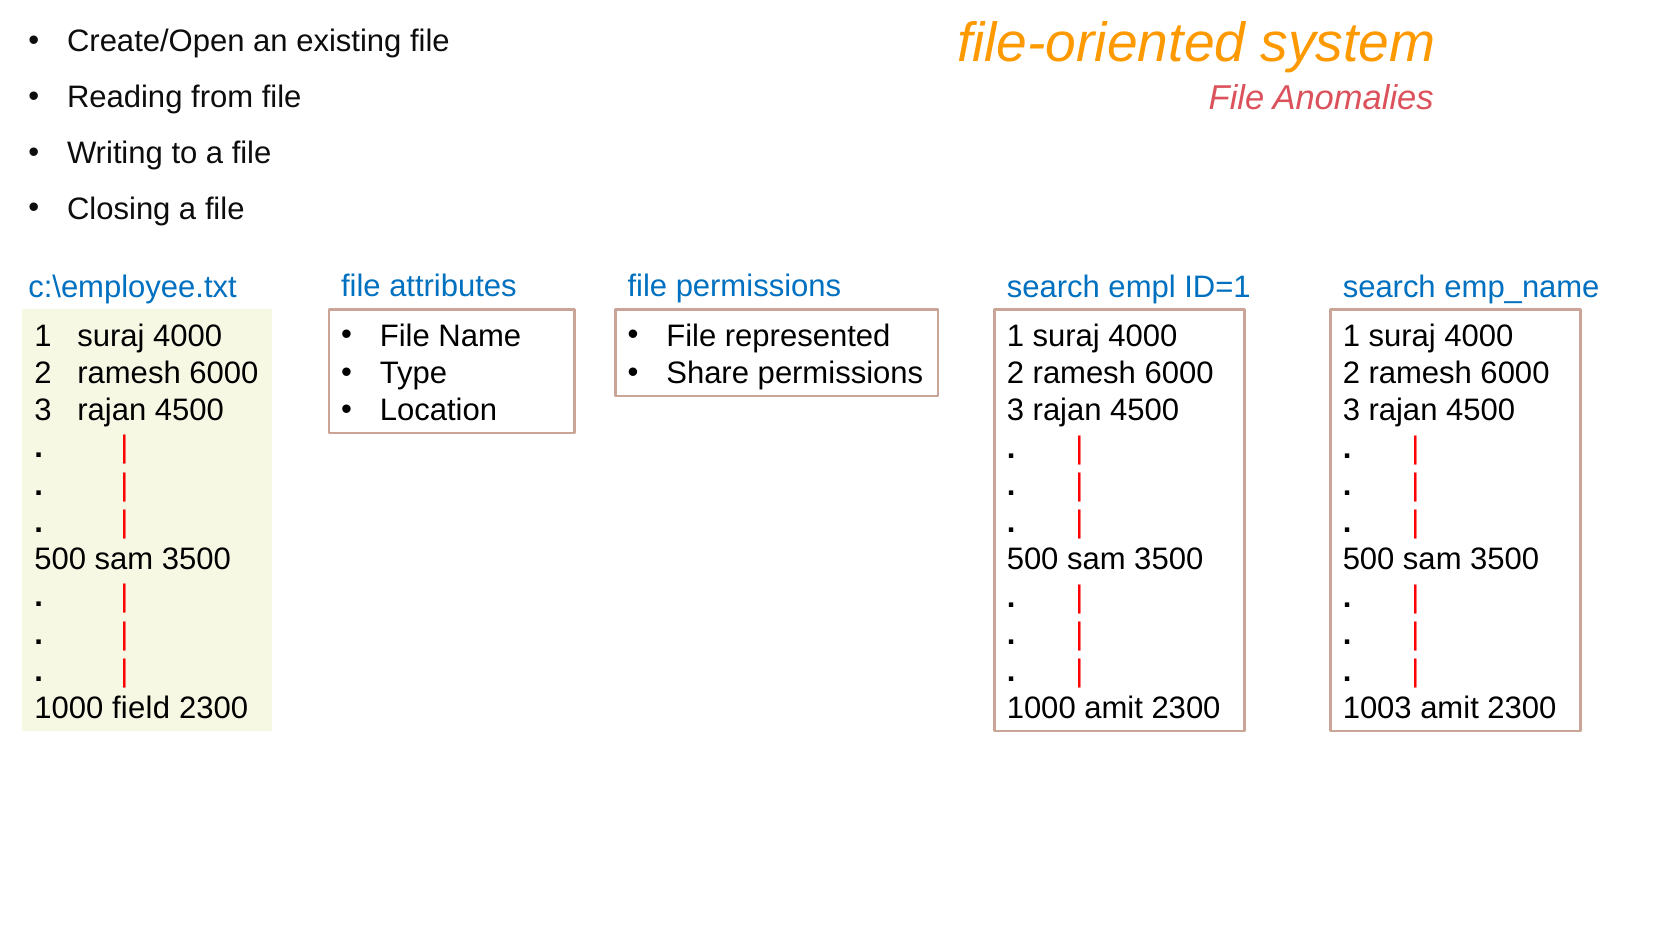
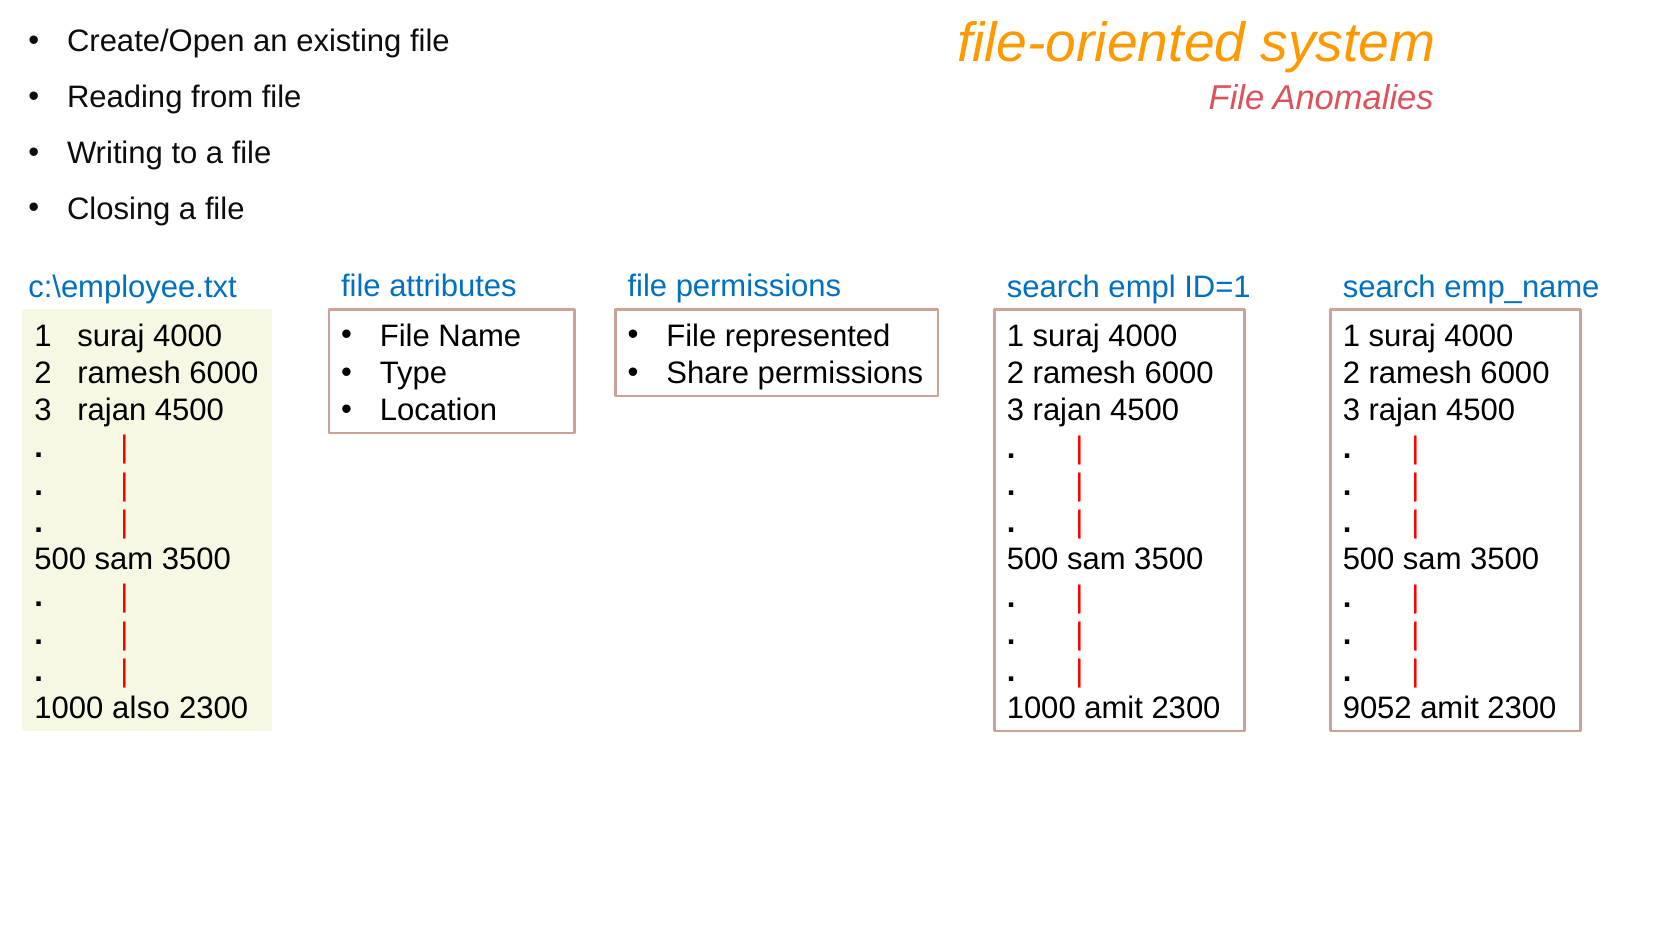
field: field -> also (141, 708)
1003: 1003 -> 9052 (1377, 709)
